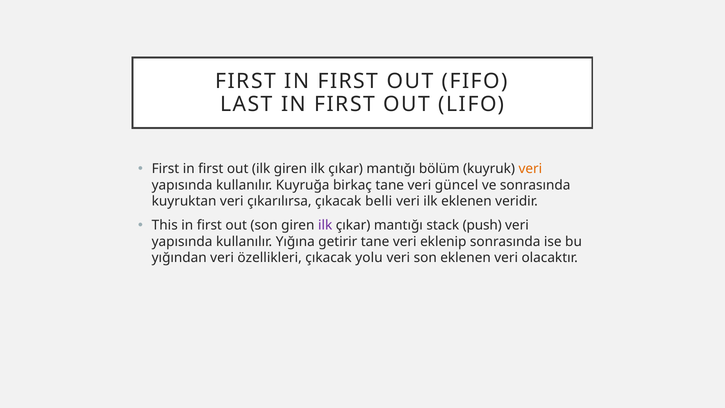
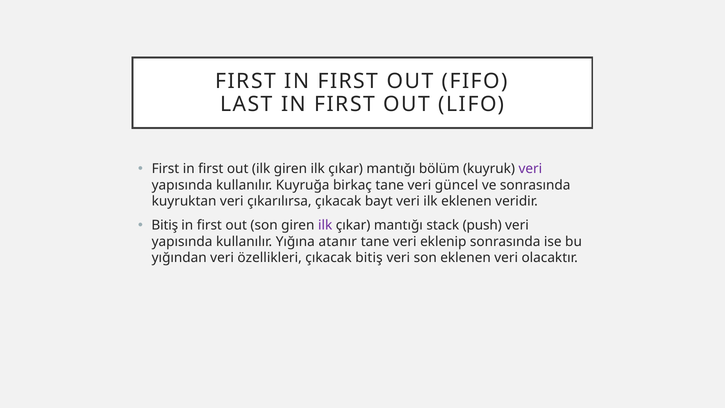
veri colour: orange -> purple (530, 169)
belli: belli -> bayt (379, 201)
This: This -> Bitiş (165, 225)
getirir: getirir -> atanır (338, 242)
çıkacak yolu: yolu -> bitiş (369, 258)
